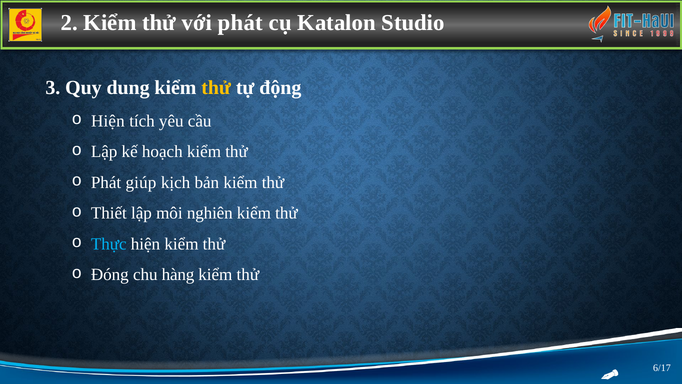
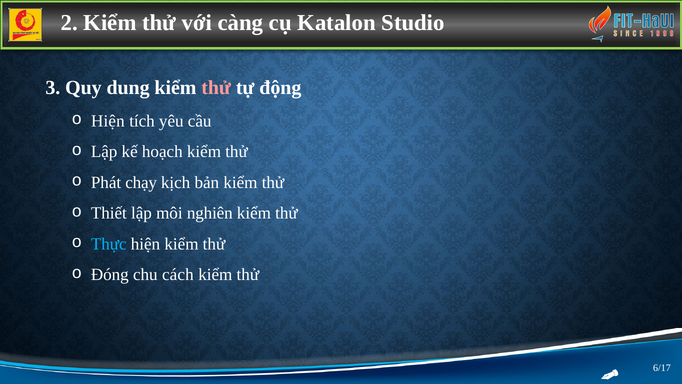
với phát: phát -> càng (241, 23)
thử colour: yellow -> pink (216, 88)
giúp: giúp -> chạy (141, 182)
hàng: hàng -> cách (178, 274)
